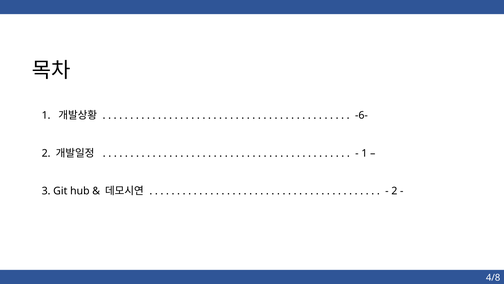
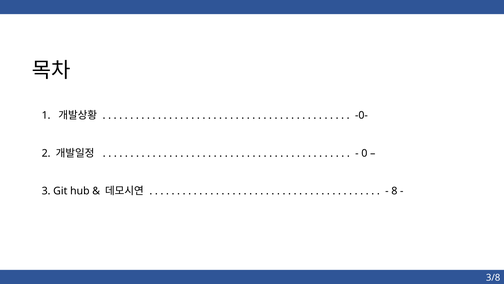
-6-: -6- -> -0- (361, 115)
1: 1 -> 0 (364, 153)
2: 2 -> 8 (394, 191)
4/8: 4/8 -> 3/8 (493, 277)
